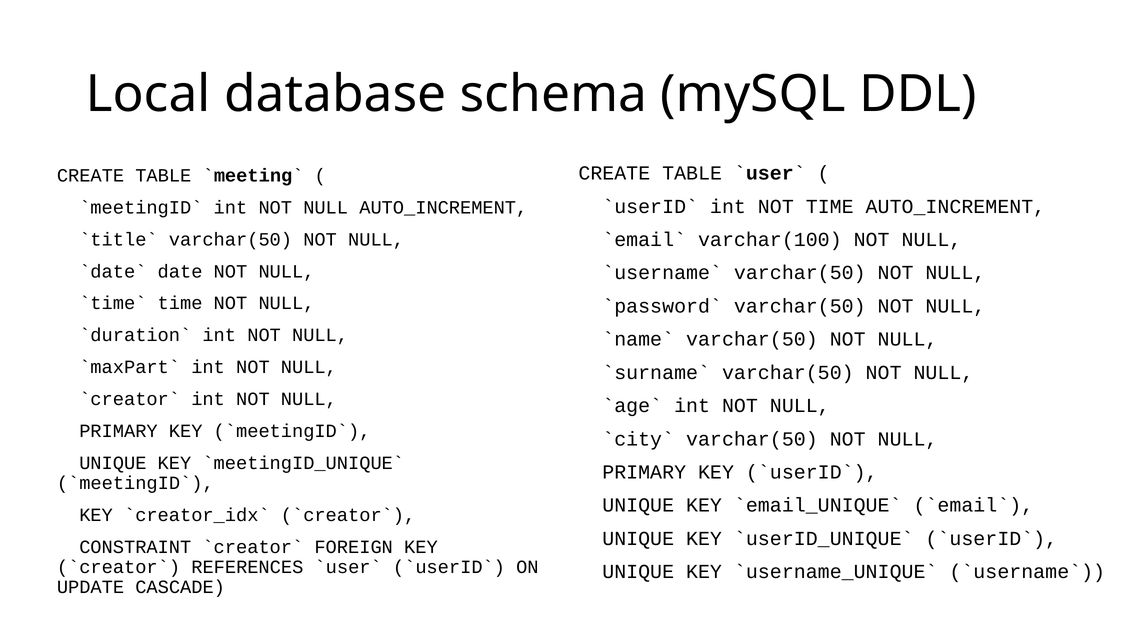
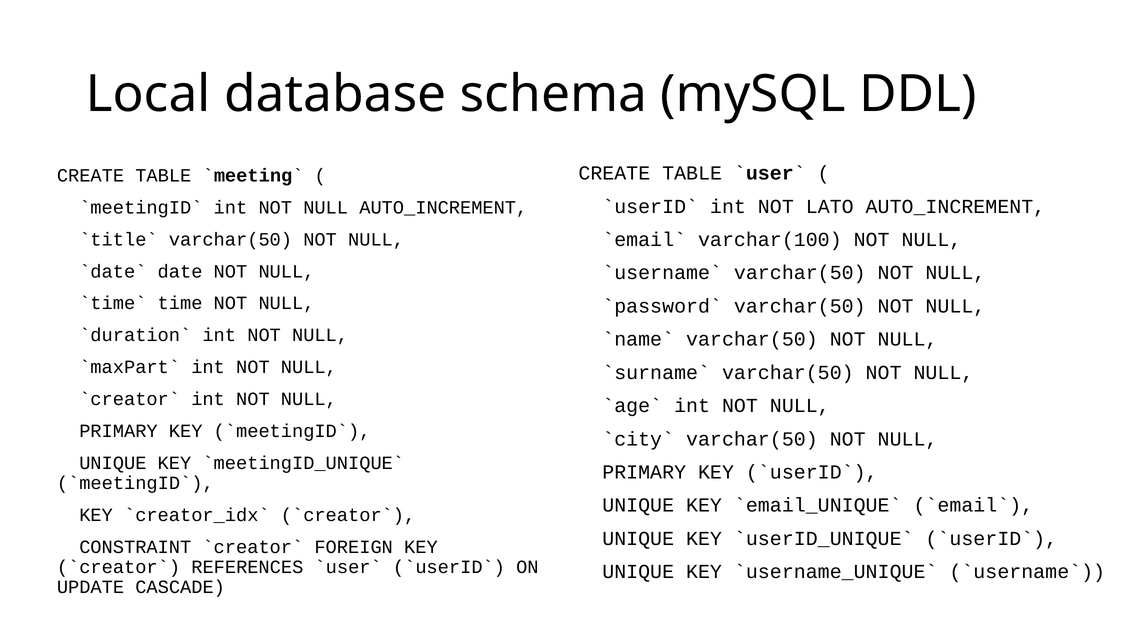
NOT TIME: TIME -> LATO (830, 207)
